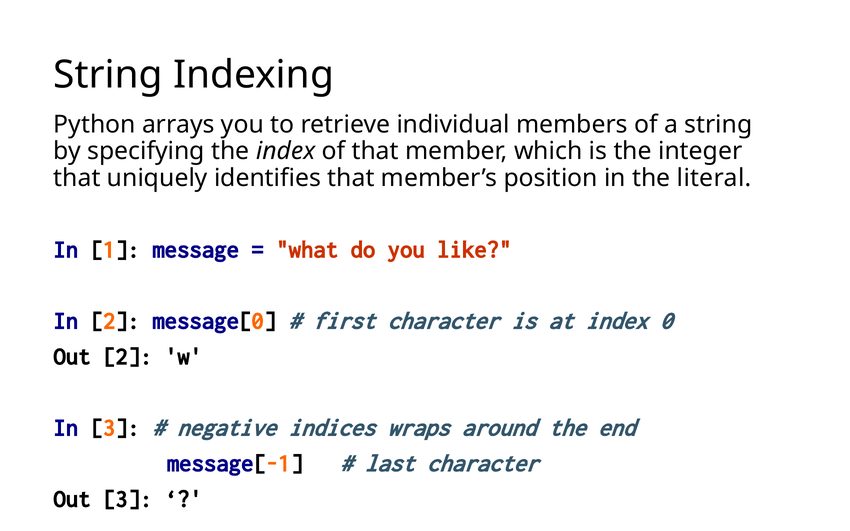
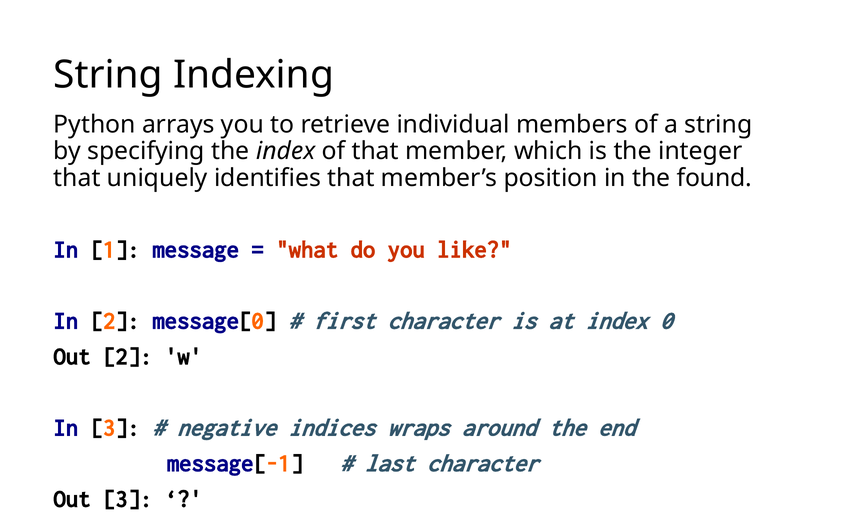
literal: literal -> found (714, 178)
